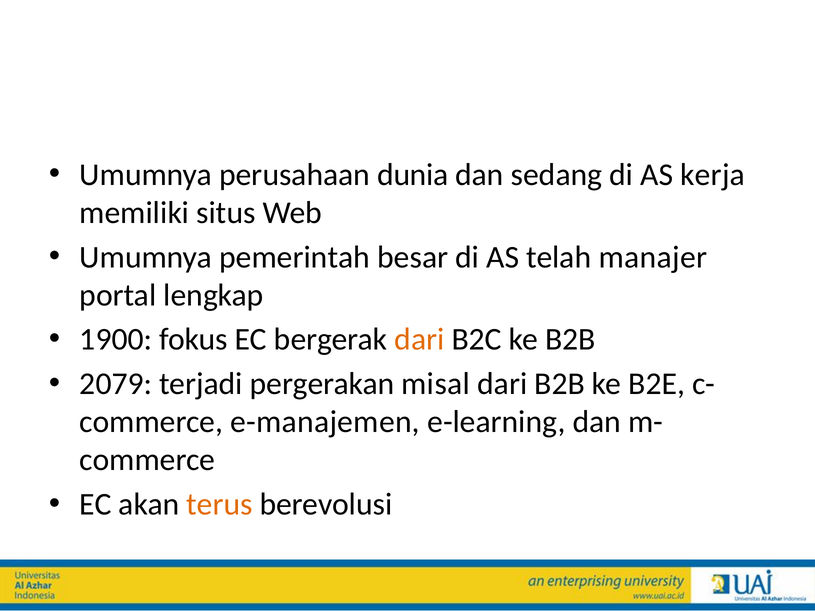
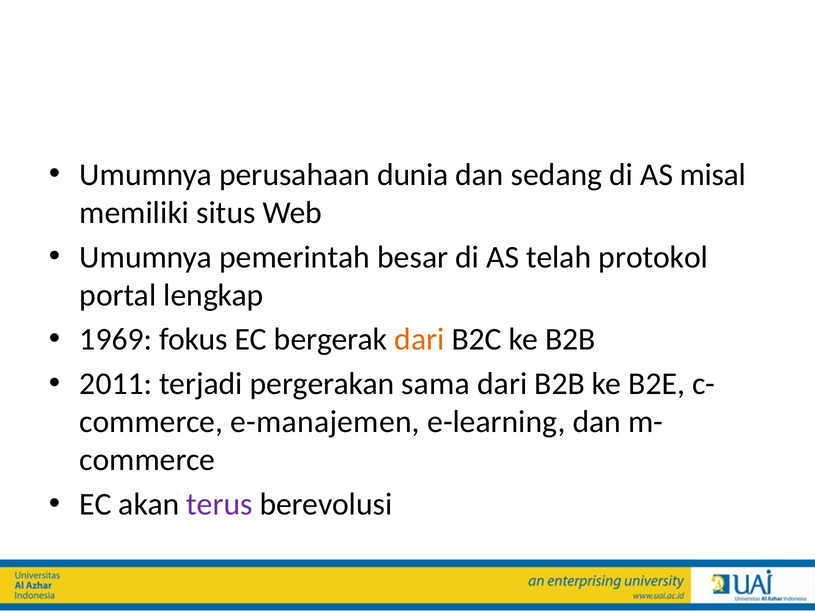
kerja: kerja -> misal (713, 175)
manajer: manajer -> protokol (653, 257)
1900: 1900 -> 1969 (116, 340)
2079: 2079 -> 2011 (116, 384)
misal: misal -> sama (436, 384)
terus colour: orange -> purple (219, 505)
